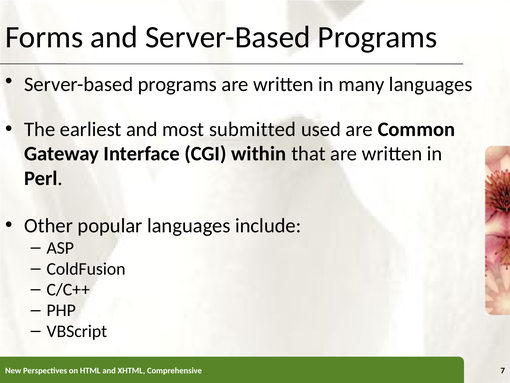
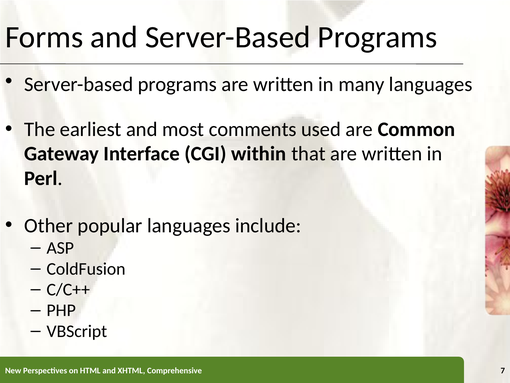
submitted: submitted -> comments (253, 129)
